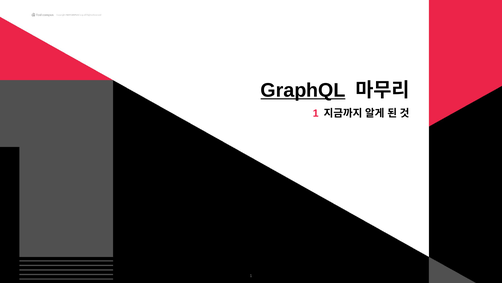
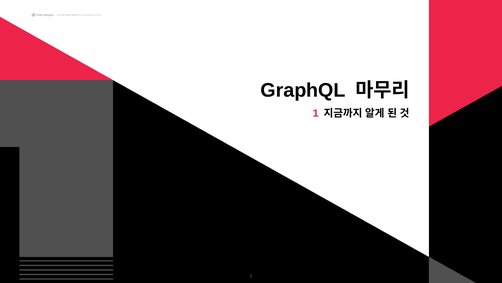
GraphQL underline: present -> none (303, 90)
